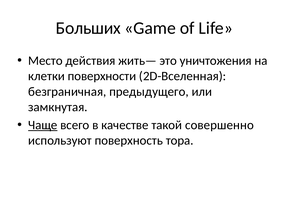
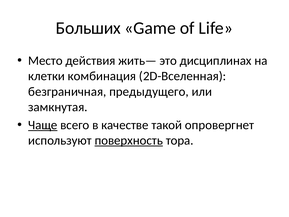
уничтожения: уничтожения -> дисциплинах (216, 61)
поверхности: поверхности -> комбинация (102, 76)
совершенно: совершенно -> опровергнет (220, 125)
поверхность underline: none -> present (129, 140)
